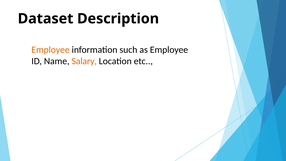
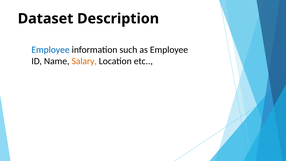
Employee colour: orange -> blue (51, 50)
